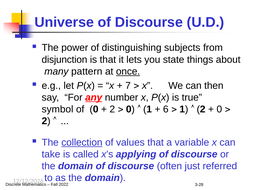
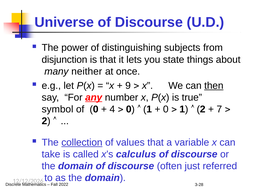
pattern: pattern -> neither (87, 72)
once underline: present -> none (128, 72)
7: 7 -> 9 (128, 86)
then underline: none -> present (214, 86)
2: 2 -> 4 (112, 110)
6: 6 -> 0 (166, 110)
0: 0 -> 7 (219, 110)
applying: applying -> calculus (136, 155)
